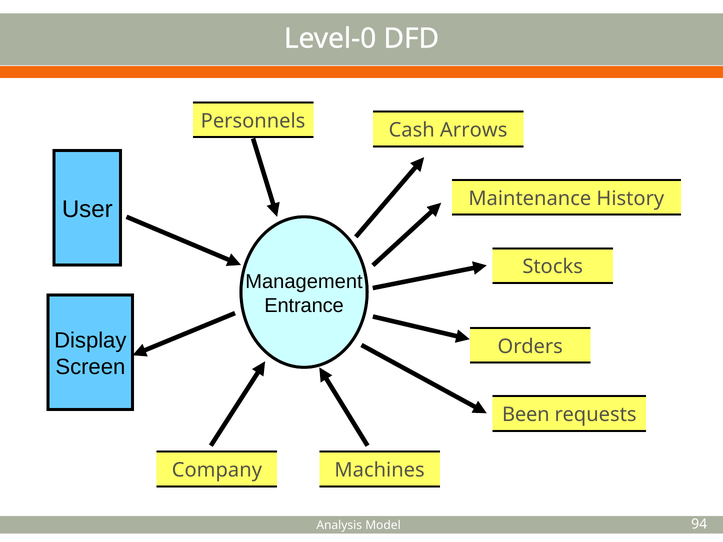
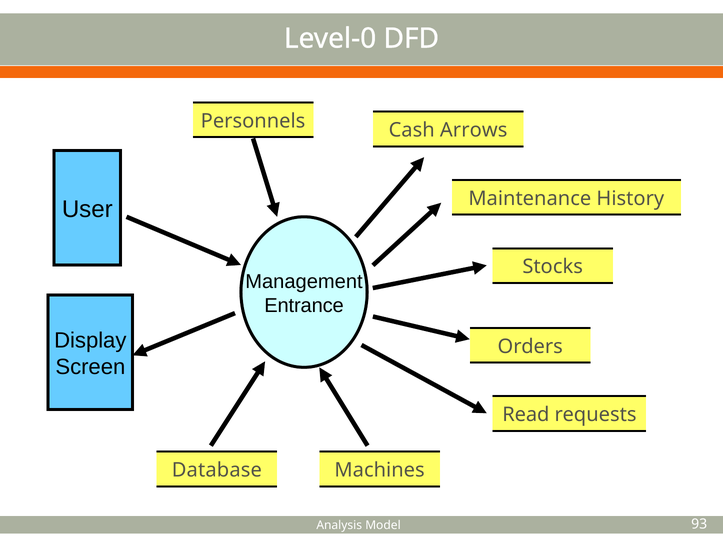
Been: Been -> Read (526, 415)
Company: Company -> Database (217, 470)
94: 94 -> 93 (699, 525)
